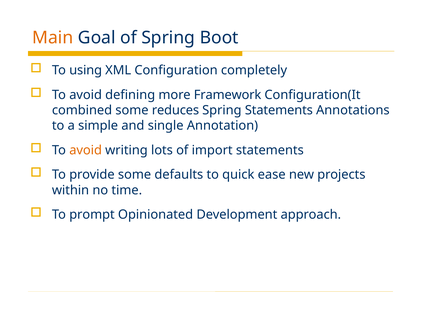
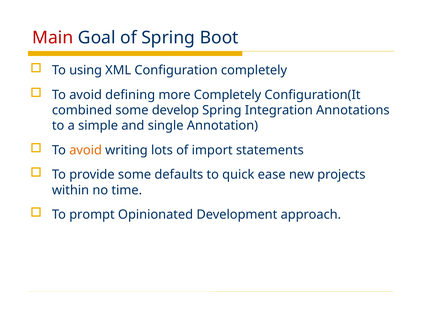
Main colour: orange -> red (53, 38)
more Framework: Framework -> Completely (228, 95)
reduces: reduces -> develop (175, 110)
Spring Statements: Statements -> Integration (279, 110)
